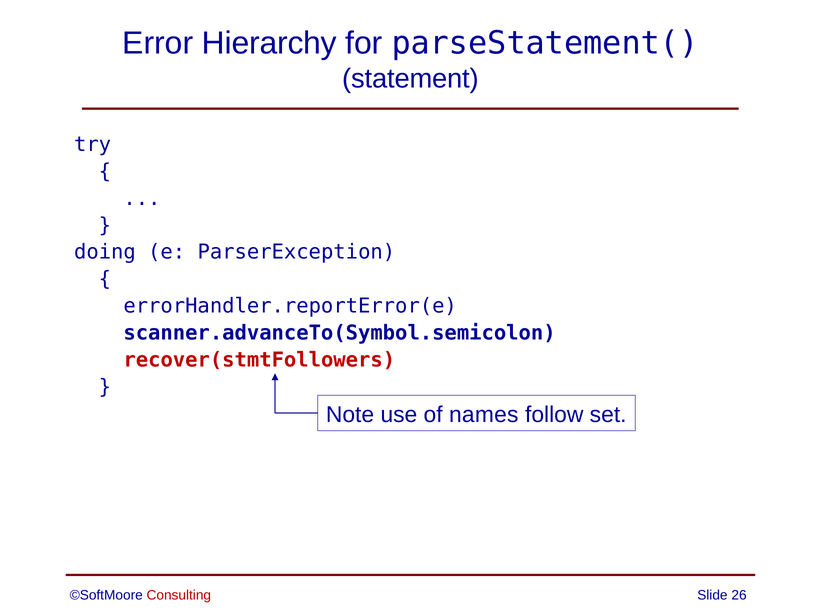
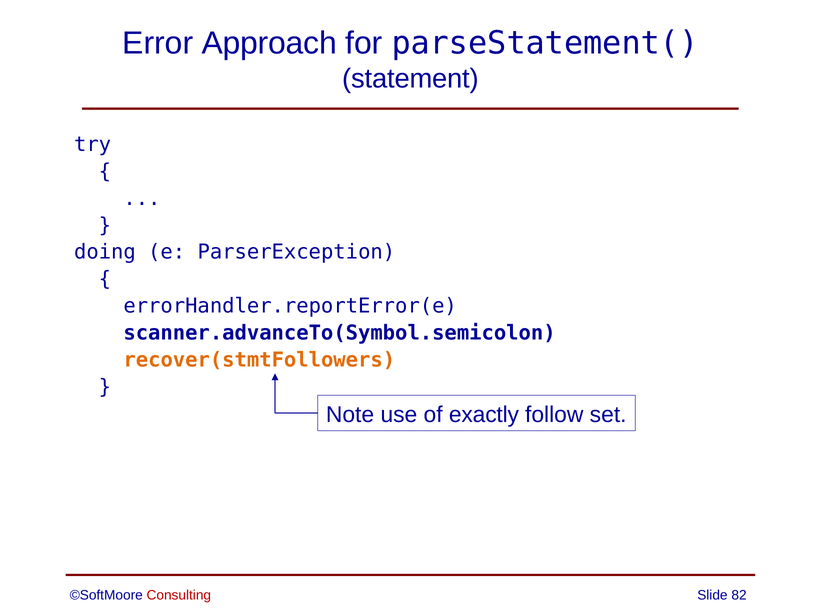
Hierarchy: Hierarchy -> Approach (269, 43)
recover(stmtFollowers colour: red -> orange (259, 360)
names: names -> exactly (484, 414)
26: 26 -> 82 (739, 595)
